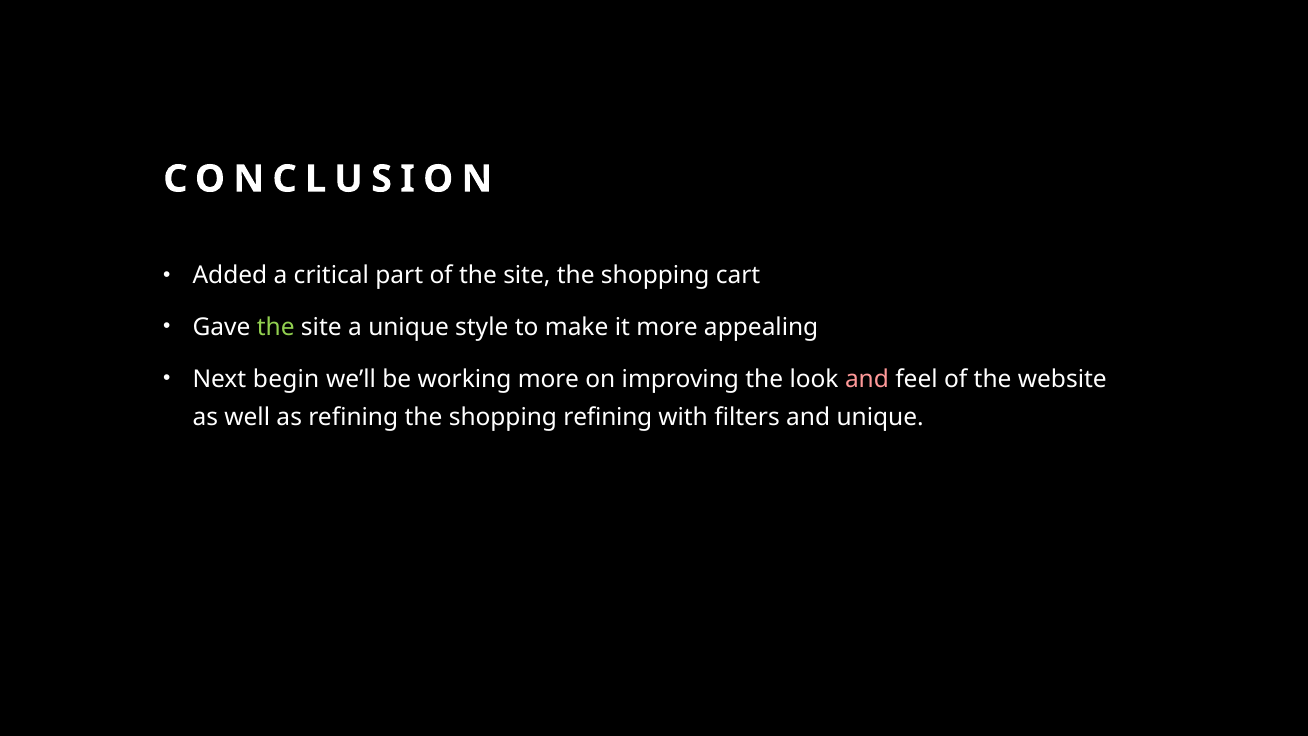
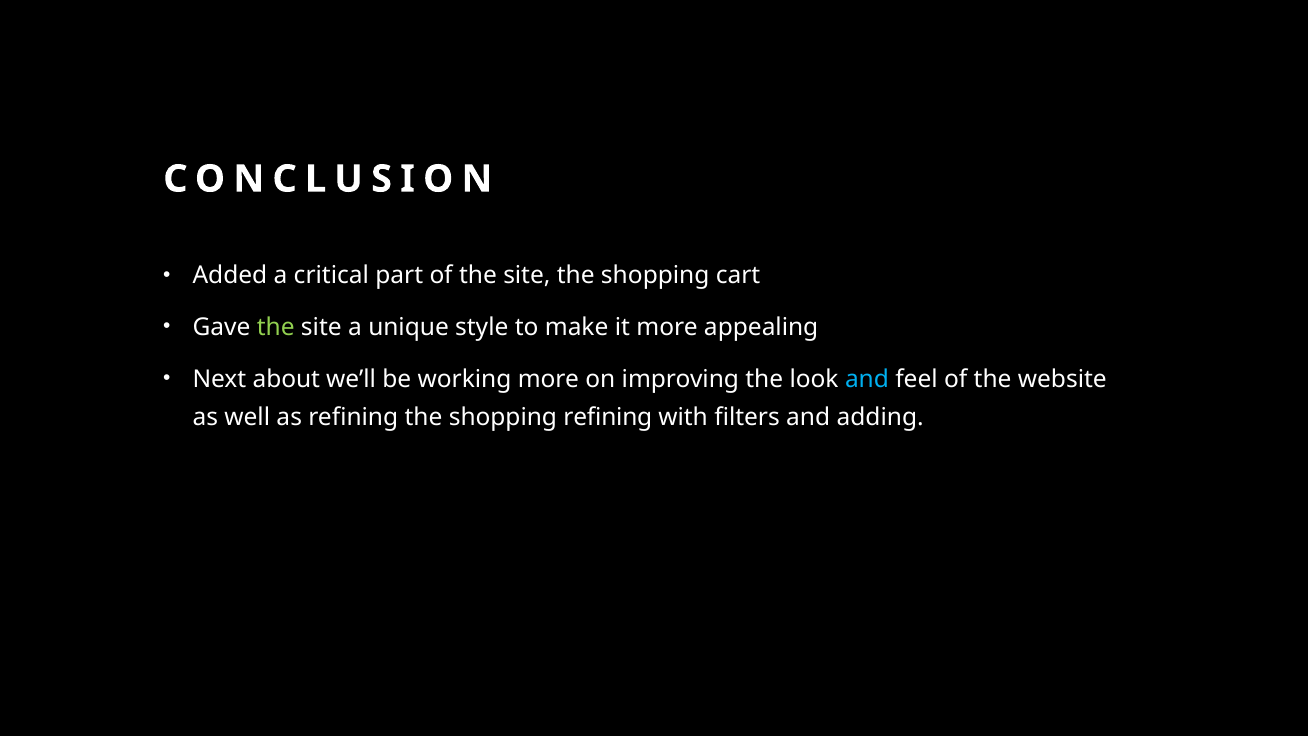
begin: begin -> about (286, 379)
and colour: pink -> light blue (867, 379)
and unique: unique -> adding (880, 417)
